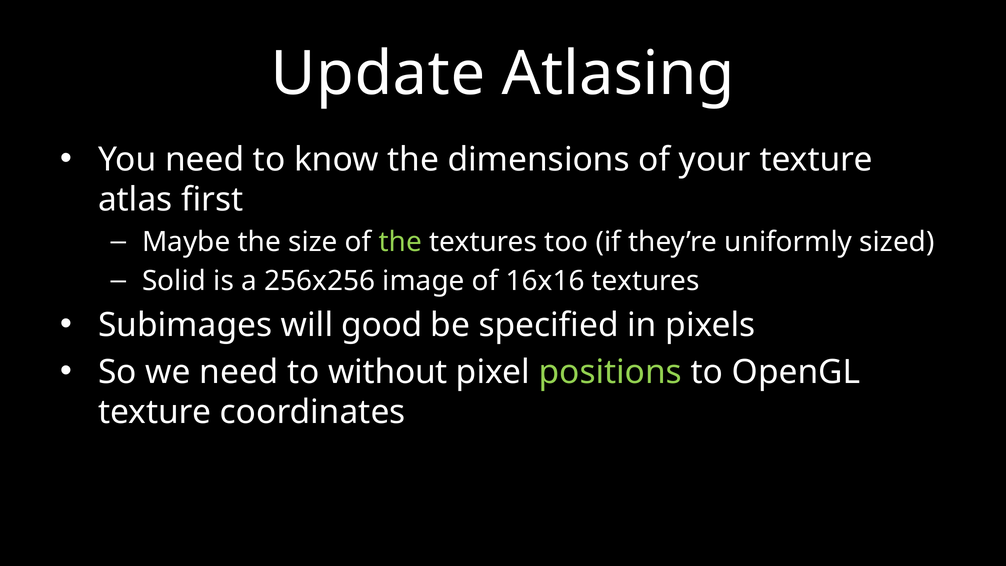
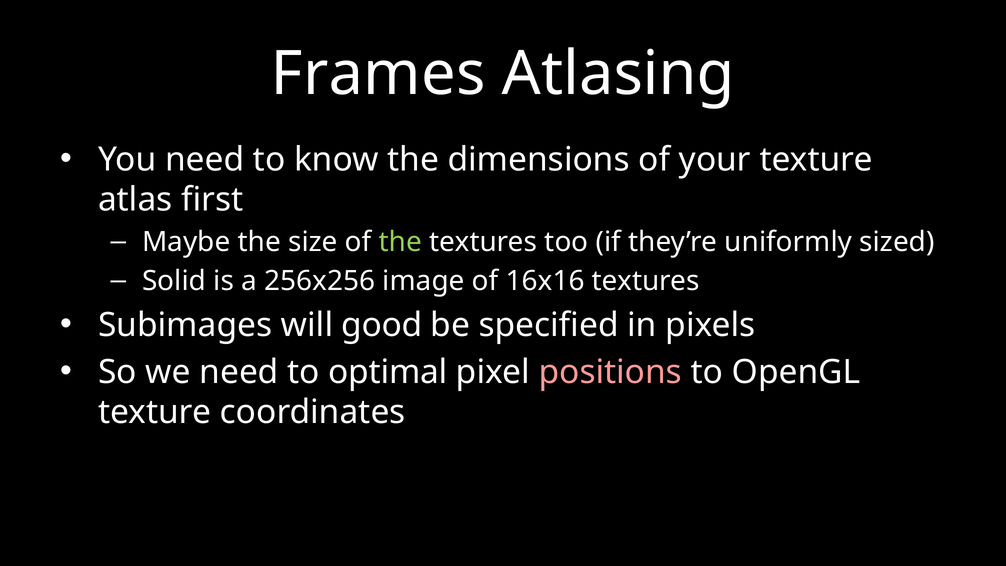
Update: Update -> Frames (378, 74)
without: without -> optimal (388, 372)
positions colour: light green -> pink (610, 372)
